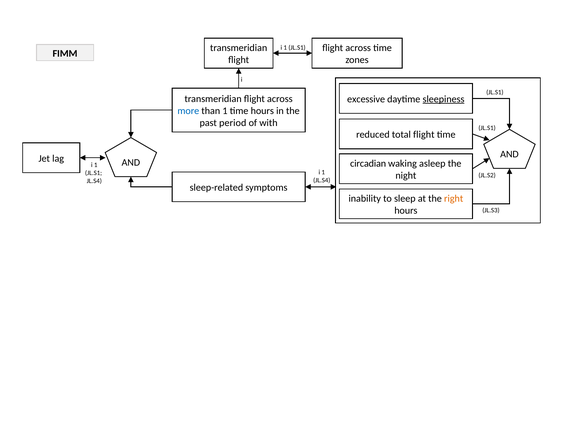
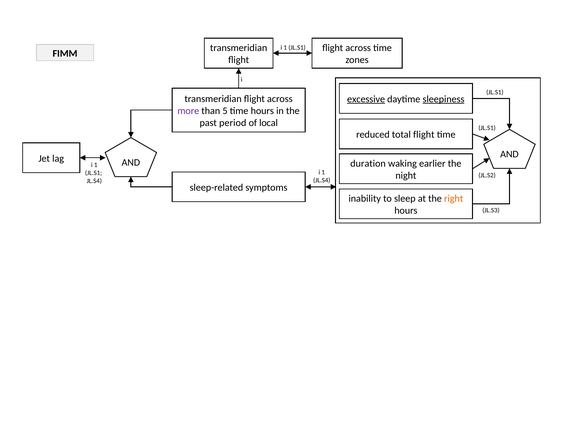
excessive underline: none -> present (366, 99)
more colour: blue -> purple (188, 111)
than 1: 1 -> 5 (225, 111)
with: with -> local (269, 123)
circadian: circadian -> duration (368, 164)
asleep: asleep -> earlier (432, 164)
